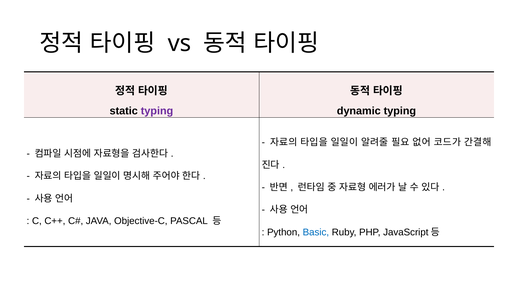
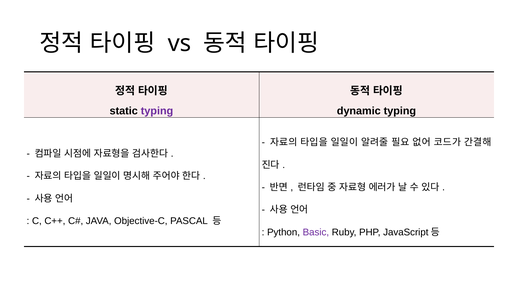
Basic colour: blue -> purple (316, 232)
